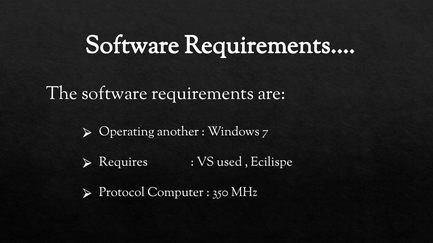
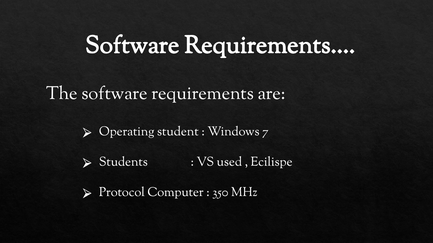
another: another -> student (178, 132)
Requires: Requires -> Students (123, 162)
